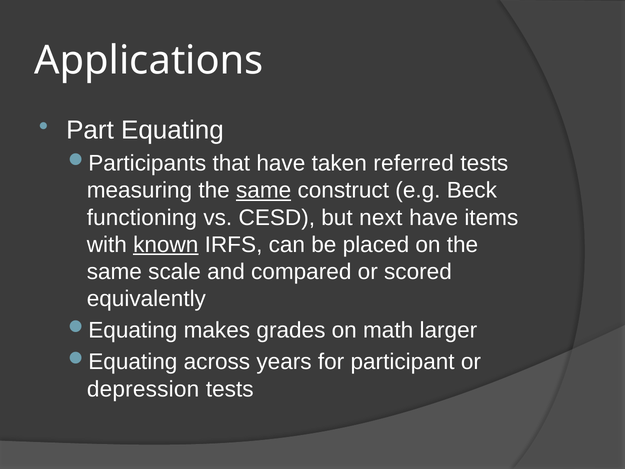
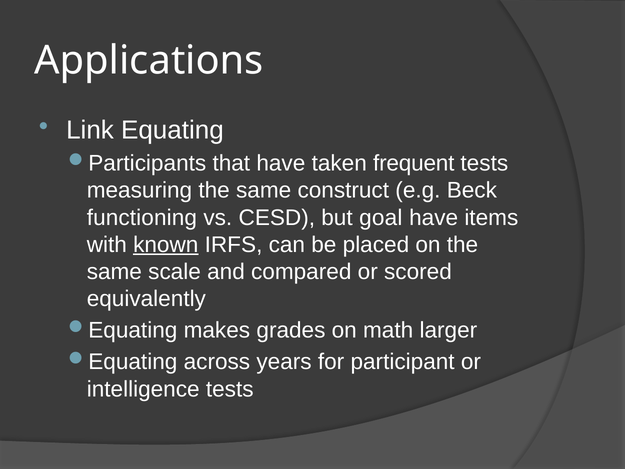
Part: Part -> Link (90, 130)
referred: referred -> frequent (414, 163)
same underline: present -> none (264, 190)
next: next -> goal (381, 217)
depression: depression -> intelligence (143, 389)
